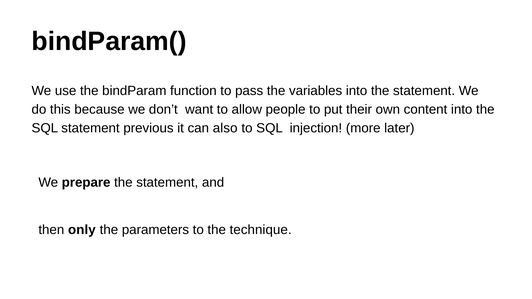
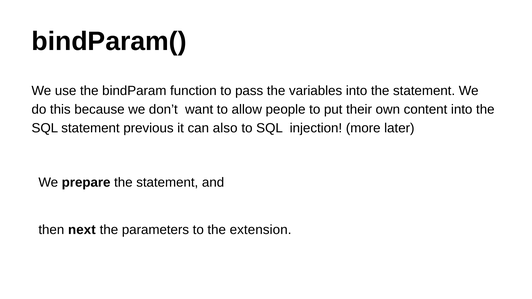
only: only -> next (82, 230)
technique: technique -> extension (261, 230)
